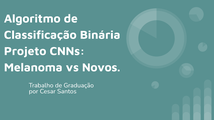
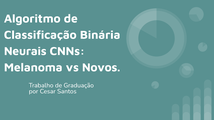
Projeto: Projeto -> Neurais (25, 51)
